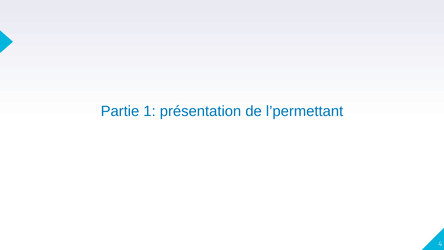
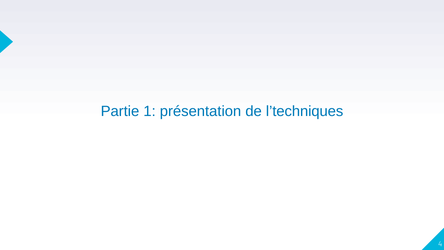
l’permettant: l’permettant -> l’techniques (305, 111)
